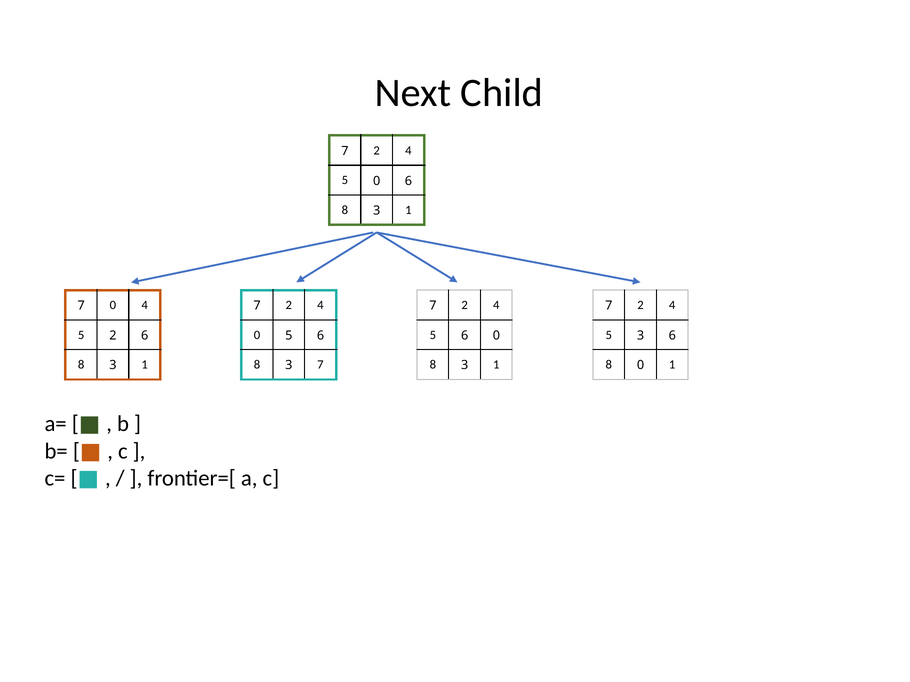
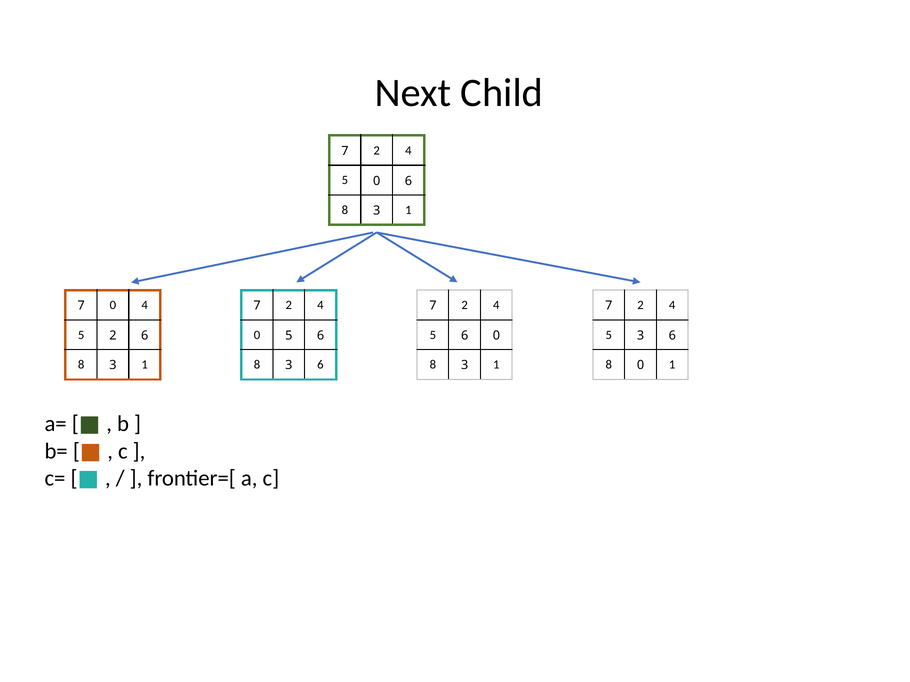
8 3 7: 7 -> 6 (320, 365)
